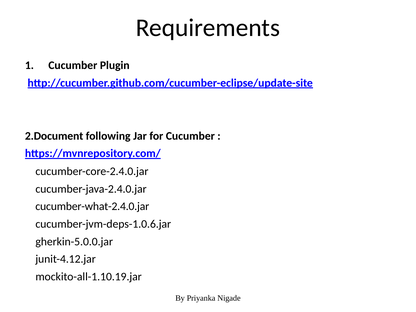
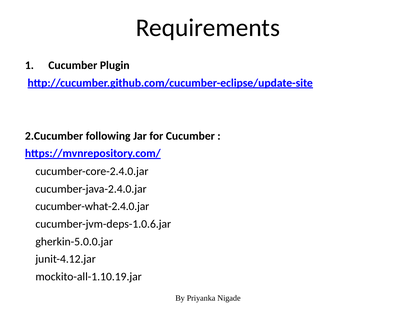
2.Document: 2.Document -> 2.Cucumber (54, 136)
